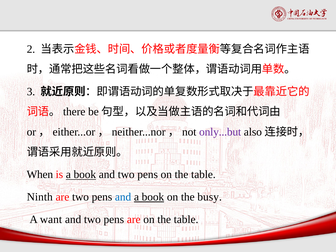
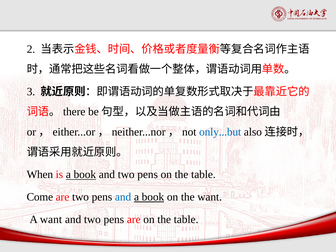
only...but colour: purple -> blue (220, 132)
Ninth: Ninth -> Come (40, 197)
the busy: busy -> want (210, 197)
